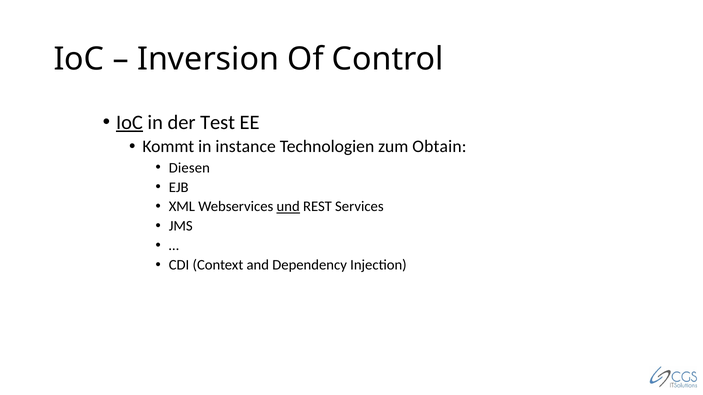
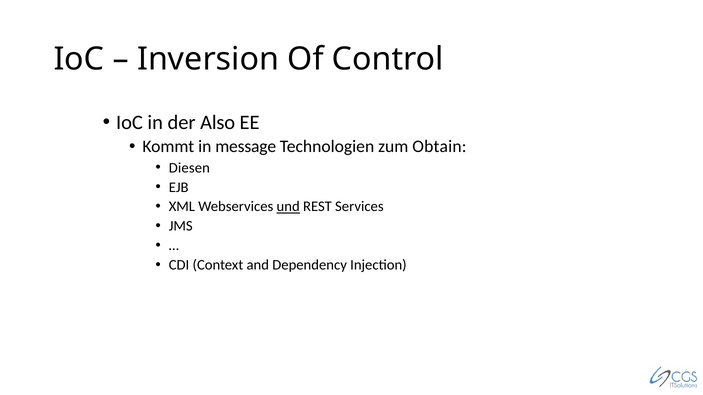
IoC underline: present -> none (129, 123)
Test: Test -> Also (218, 123)
instance: instance -> message (246, 147)
